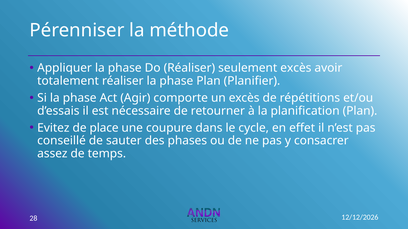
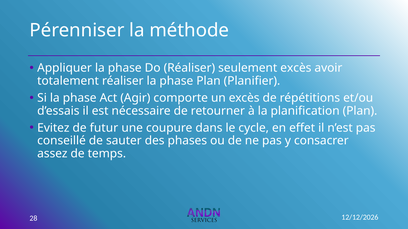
place: place -> futur (104, 128)
